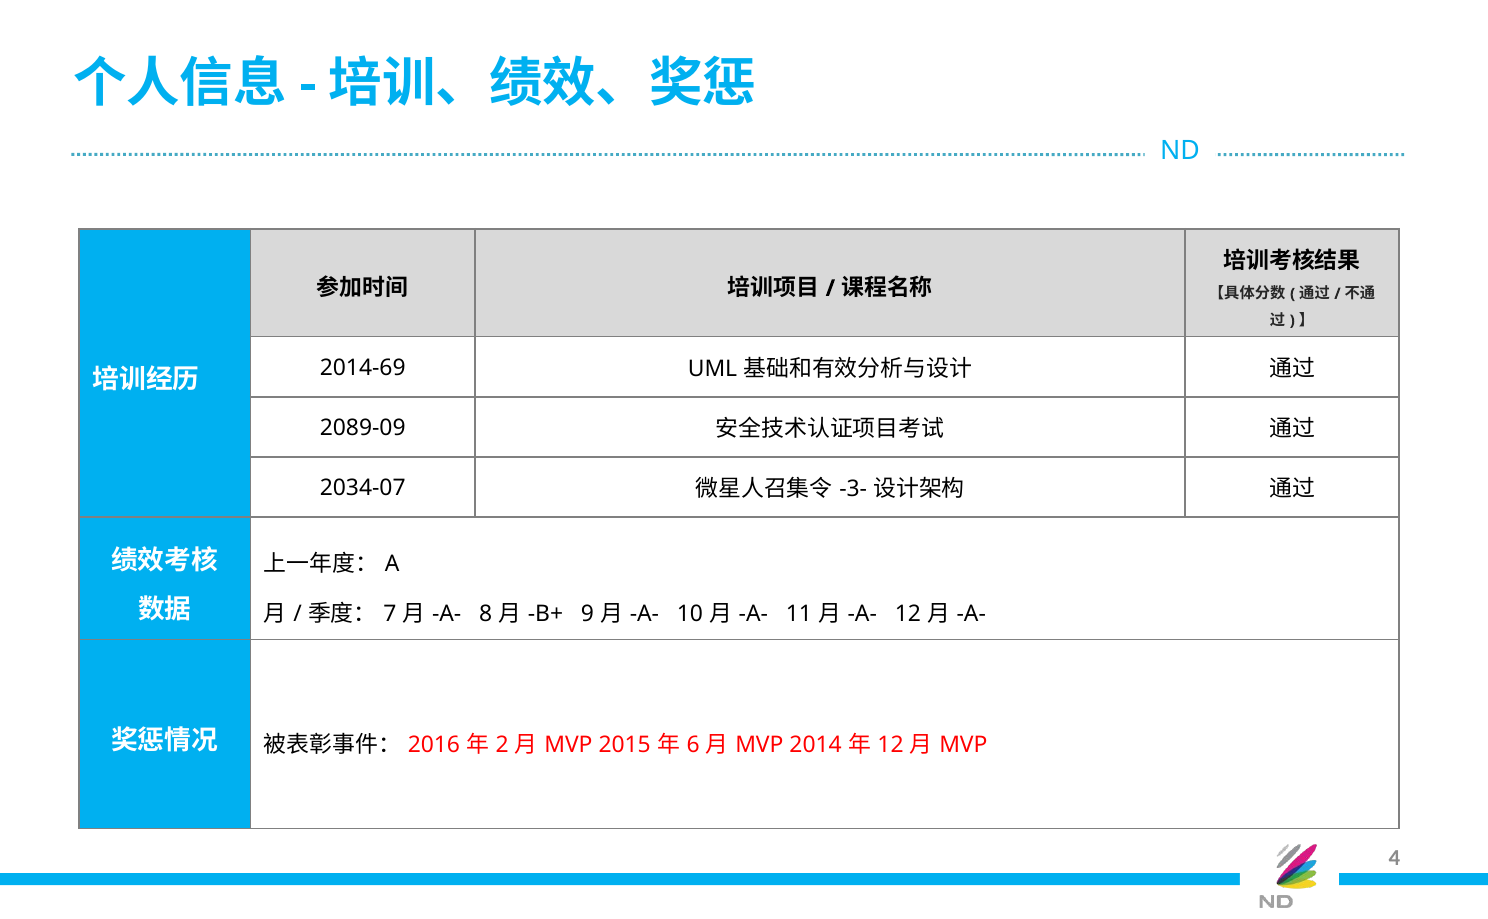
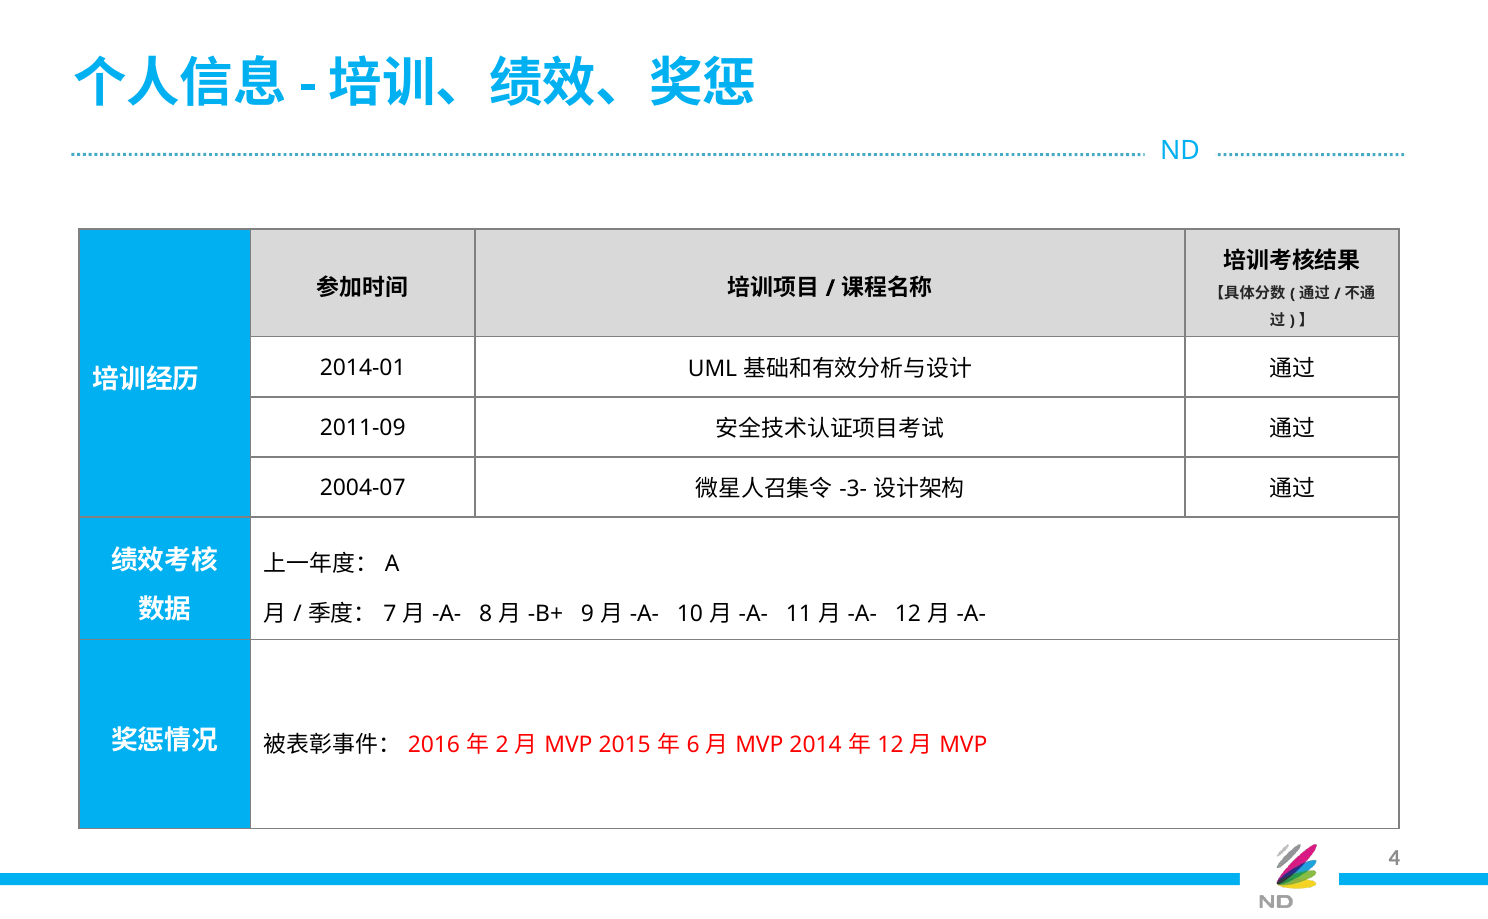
2014-69: 2014-69 -> 2014-01 (363, 368)
2089-09: 2089-09 -> 2011-09 (363, 429)
2034-07: 2034-07 -> 2004-07 (363, 489)
